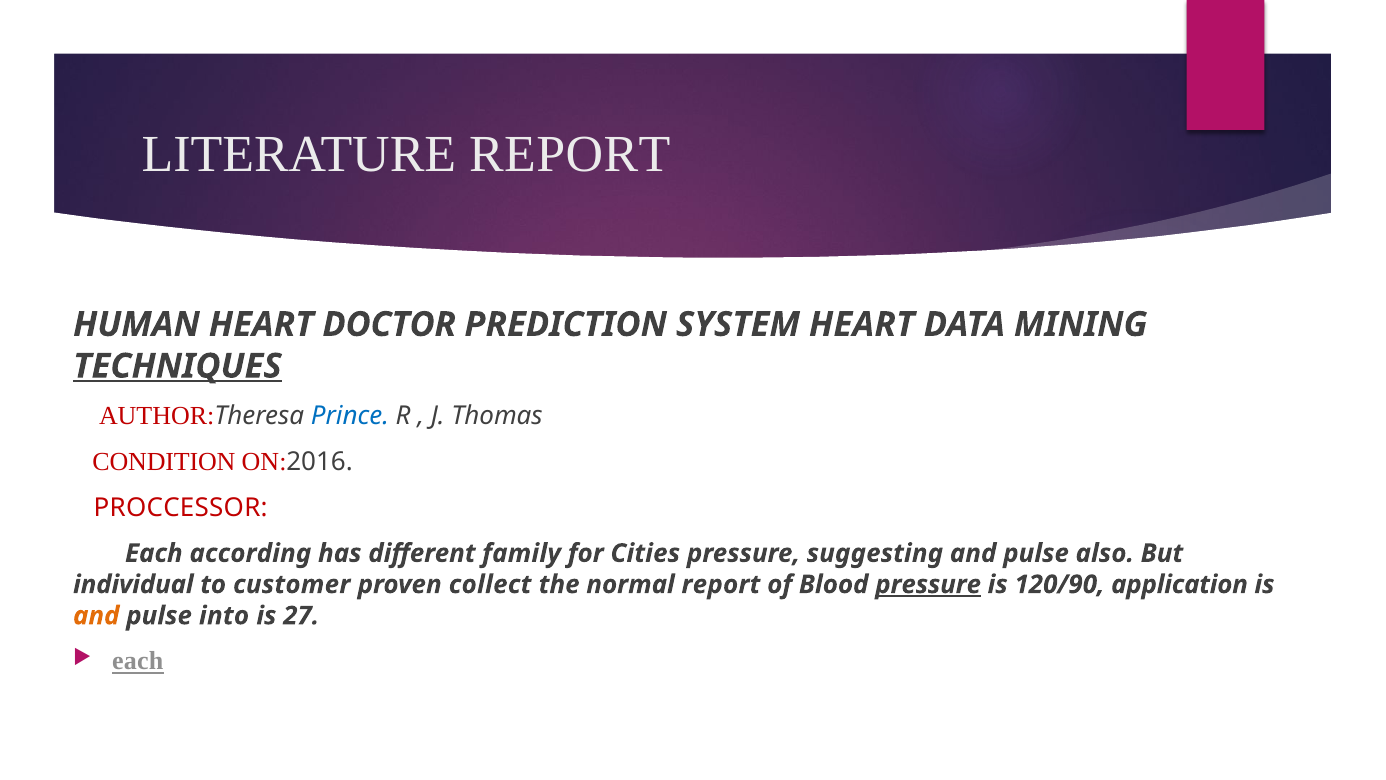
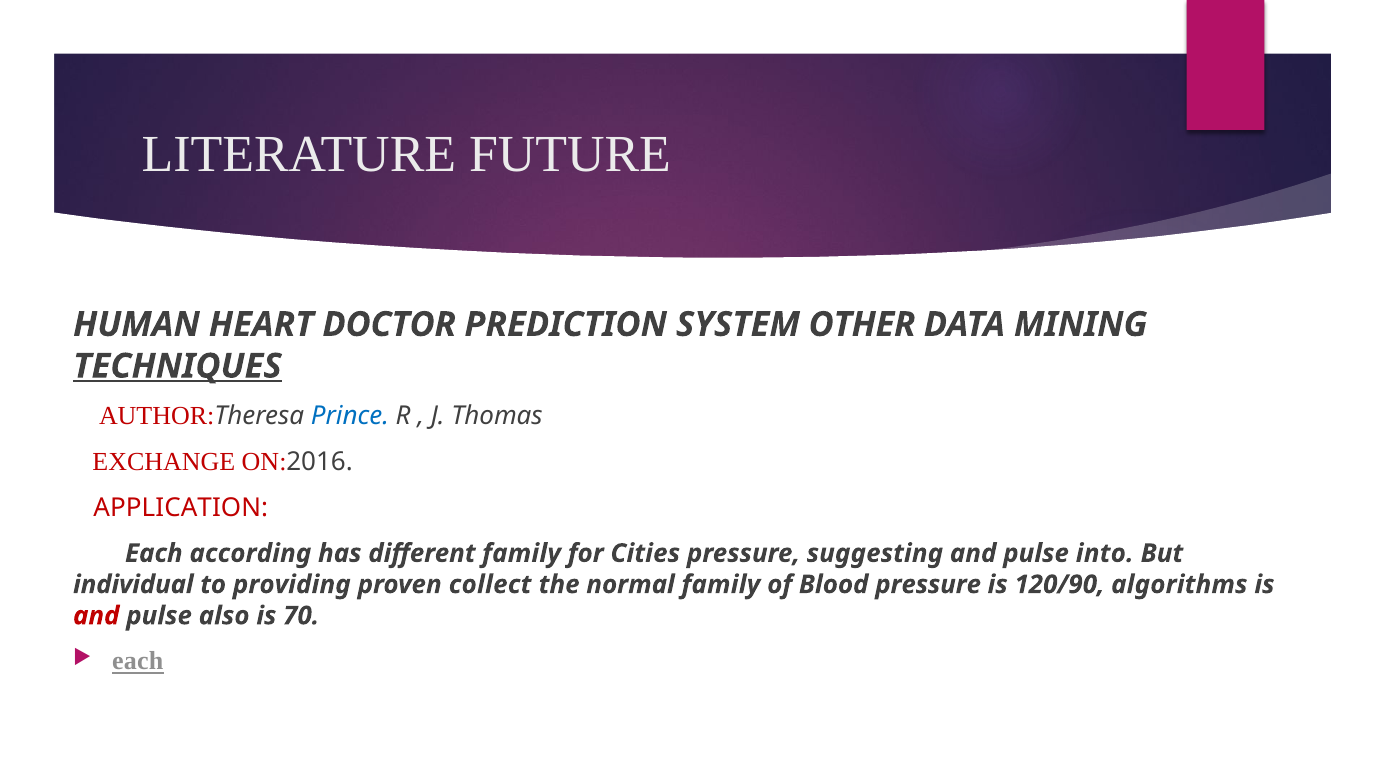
LITERATURE REPORT: REPORT -> FUTURE (570, 154)
SYSTEM HEART: HEART -> OTHER (862, 324)
CONDITION: CONDITION -> EXCHANGE (164, 462)
PROCCESSOR: PROCCESSOR -> APPLICATION (181, 507)
also: also -> into (1105, 553)
customer: customer -> providing (292, 584)
normal report: report -> family (721, 584)
pressure underline: present -> none (928, 584)
application: application -> algorithms (1179, 584)
and colour: orange -> red (96, 615)
into: into -> also (224, 615)
27: 27 -> 70 (301, 615)
